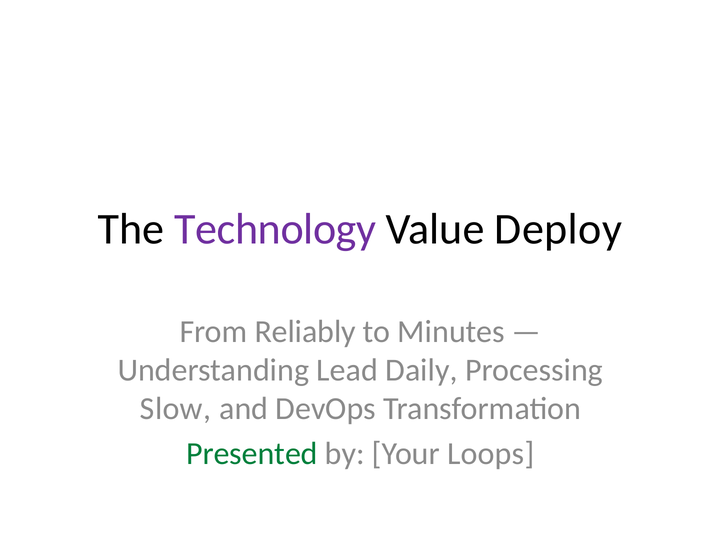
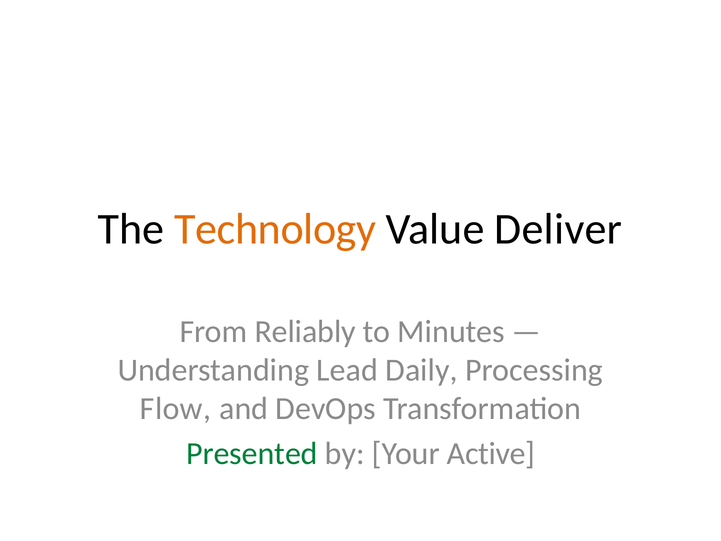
Technology colour: purple -> orange (275, 229)
Deploy: Deploy -> Deliver (558, 229)
Slow: Slow -> Flow (176, 408)
Loops: Loops -> Active (491, 453)
